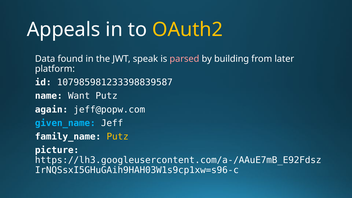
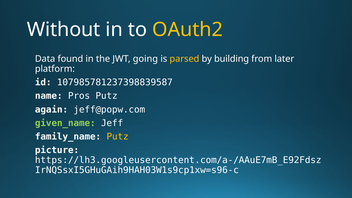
Appeals: Appeals -> Without (64, 30)
speak: speak -> going (145, 59)
parsed colour: pink -> yellow (184, 59)
107985981233398839587: 107985981233398839587 -> 107985781237398839587 (115, 82)
Want: Want -> Pros (79, 96)
given_name colour: light blue -> light green (65, 123)
